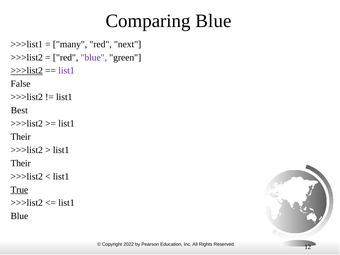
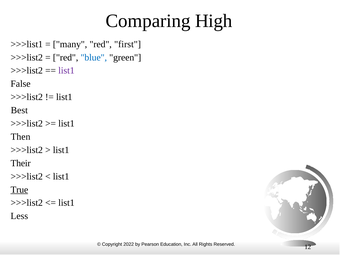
Comparing Blue: Blue -> High (214, 21)
next: next -> first (128, 44)
blue colour: purple -> blue (94, 57)
>>>list2 underline: present -> none (27, 71)
Their: Their -> Then (21, 137)
Blue: Blue -> Less (19, 216)
